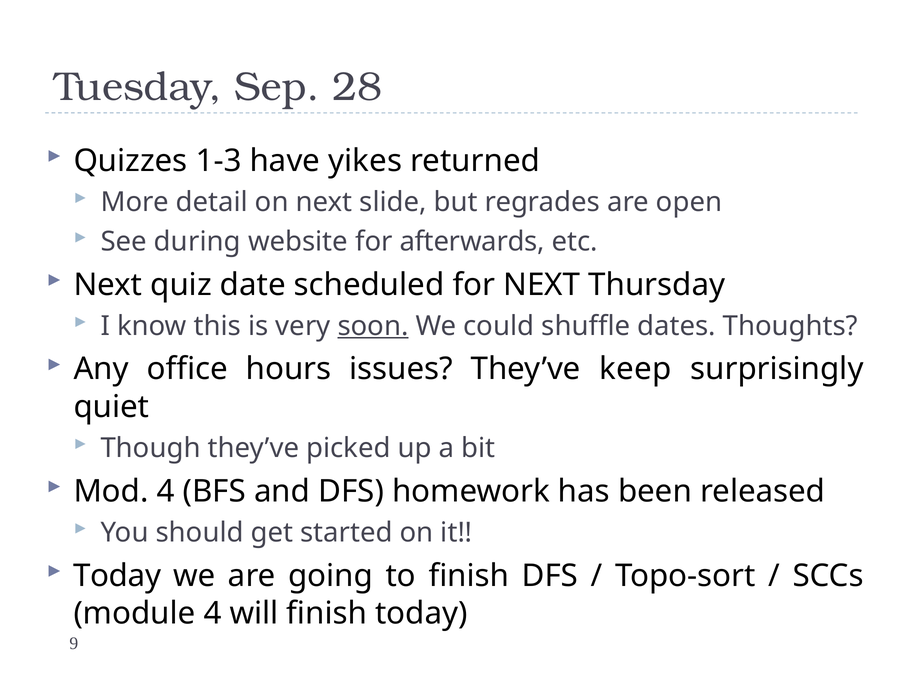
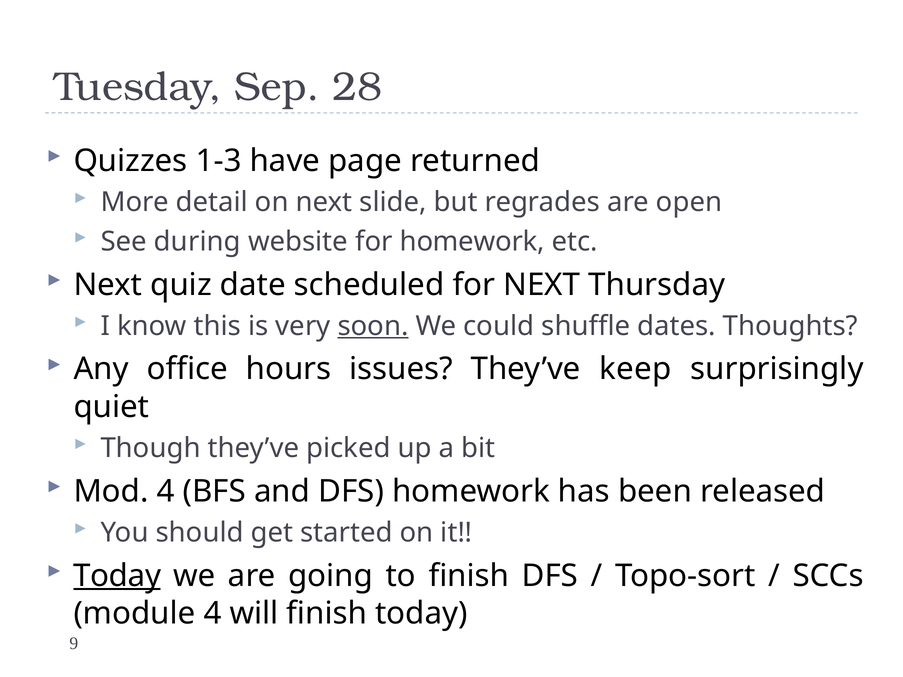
yikes: yikes -> page (365, 161)
for afterwards: afterwards -> homework (472, 242)
Today underline: none -> present (117, 576)
